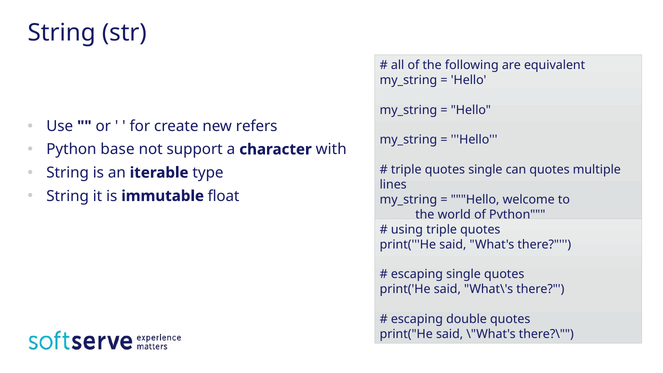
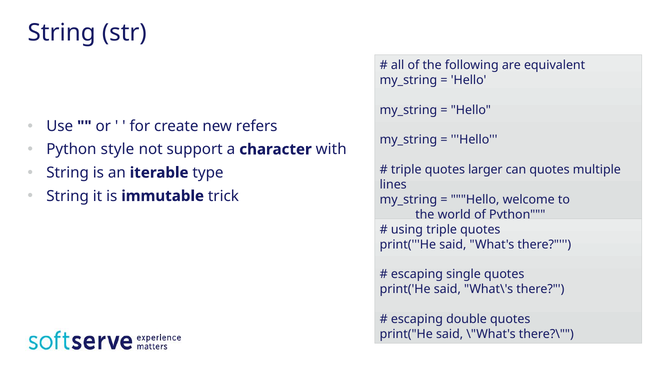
base: base -> style (118, 149)
quotes single: single -> larger (485, 170)
float: float -> trick (223, 196)
